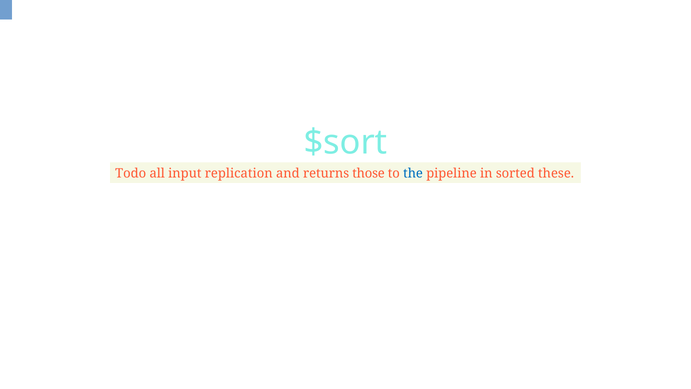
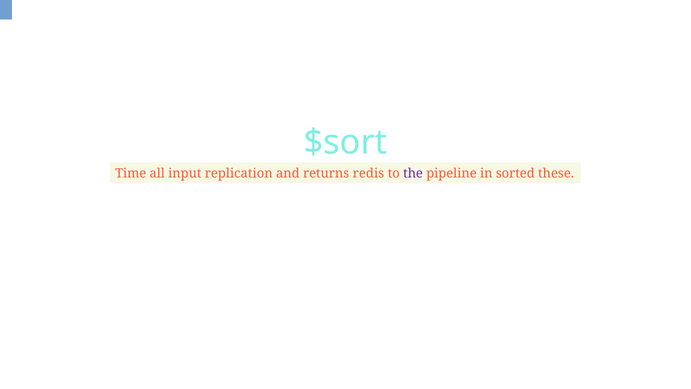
Todo: Todo -> Time (131, 173)
those: those -> redis (368, 173)
the colour: blue -> purple (413, 173)
